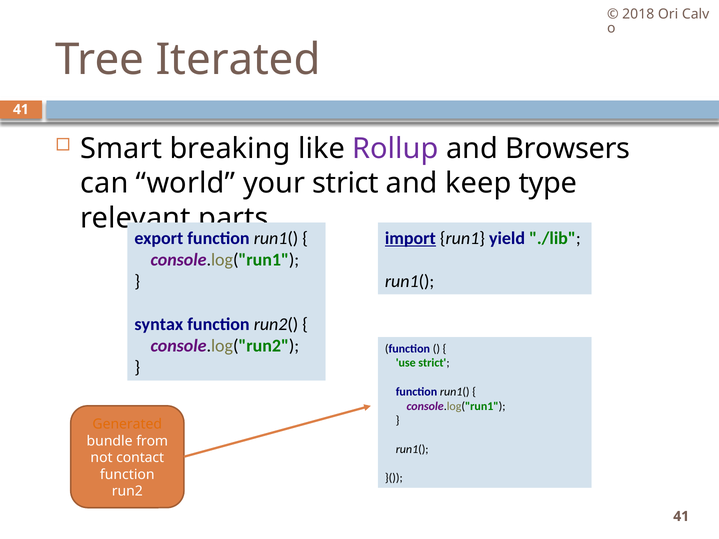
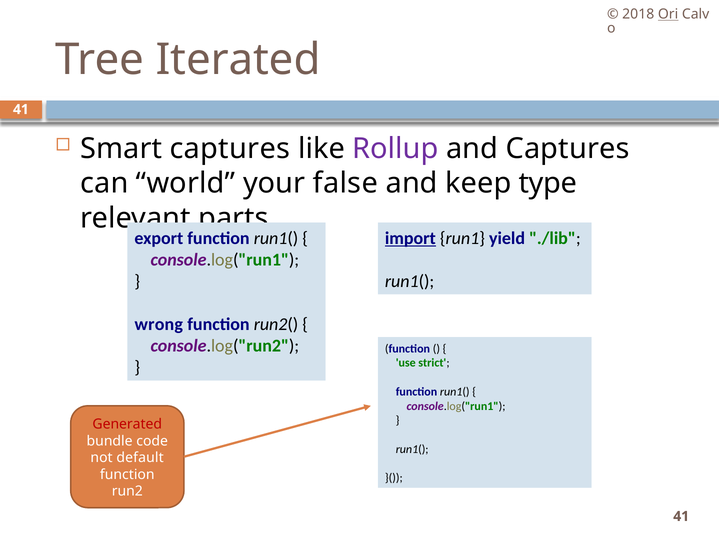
Ori underline: none -> present (668, 14)
Smart breaking: breaking -> captures (230, 149)
and Browsers: Browsers -> Captures (568, 149)
your strict: strict -> false (345, 184)
syntax: syntax -> wrong (159, 325)
Generated colour: orange -> red (127, 424)
from: from -> code (152, 441)
contact: contact -> default (140, 458)
